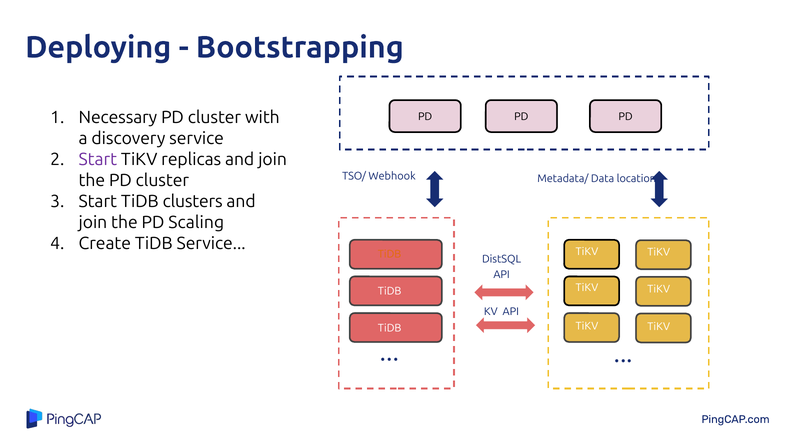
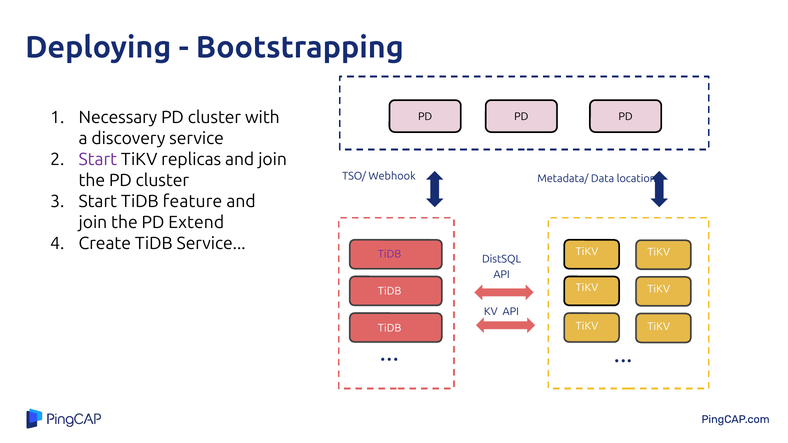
clusters: clusters -> feature (192, 202)
Scaling: Scaling -> Extend (196, 223)
TiDB colour: orange -> purple (390, 254)
